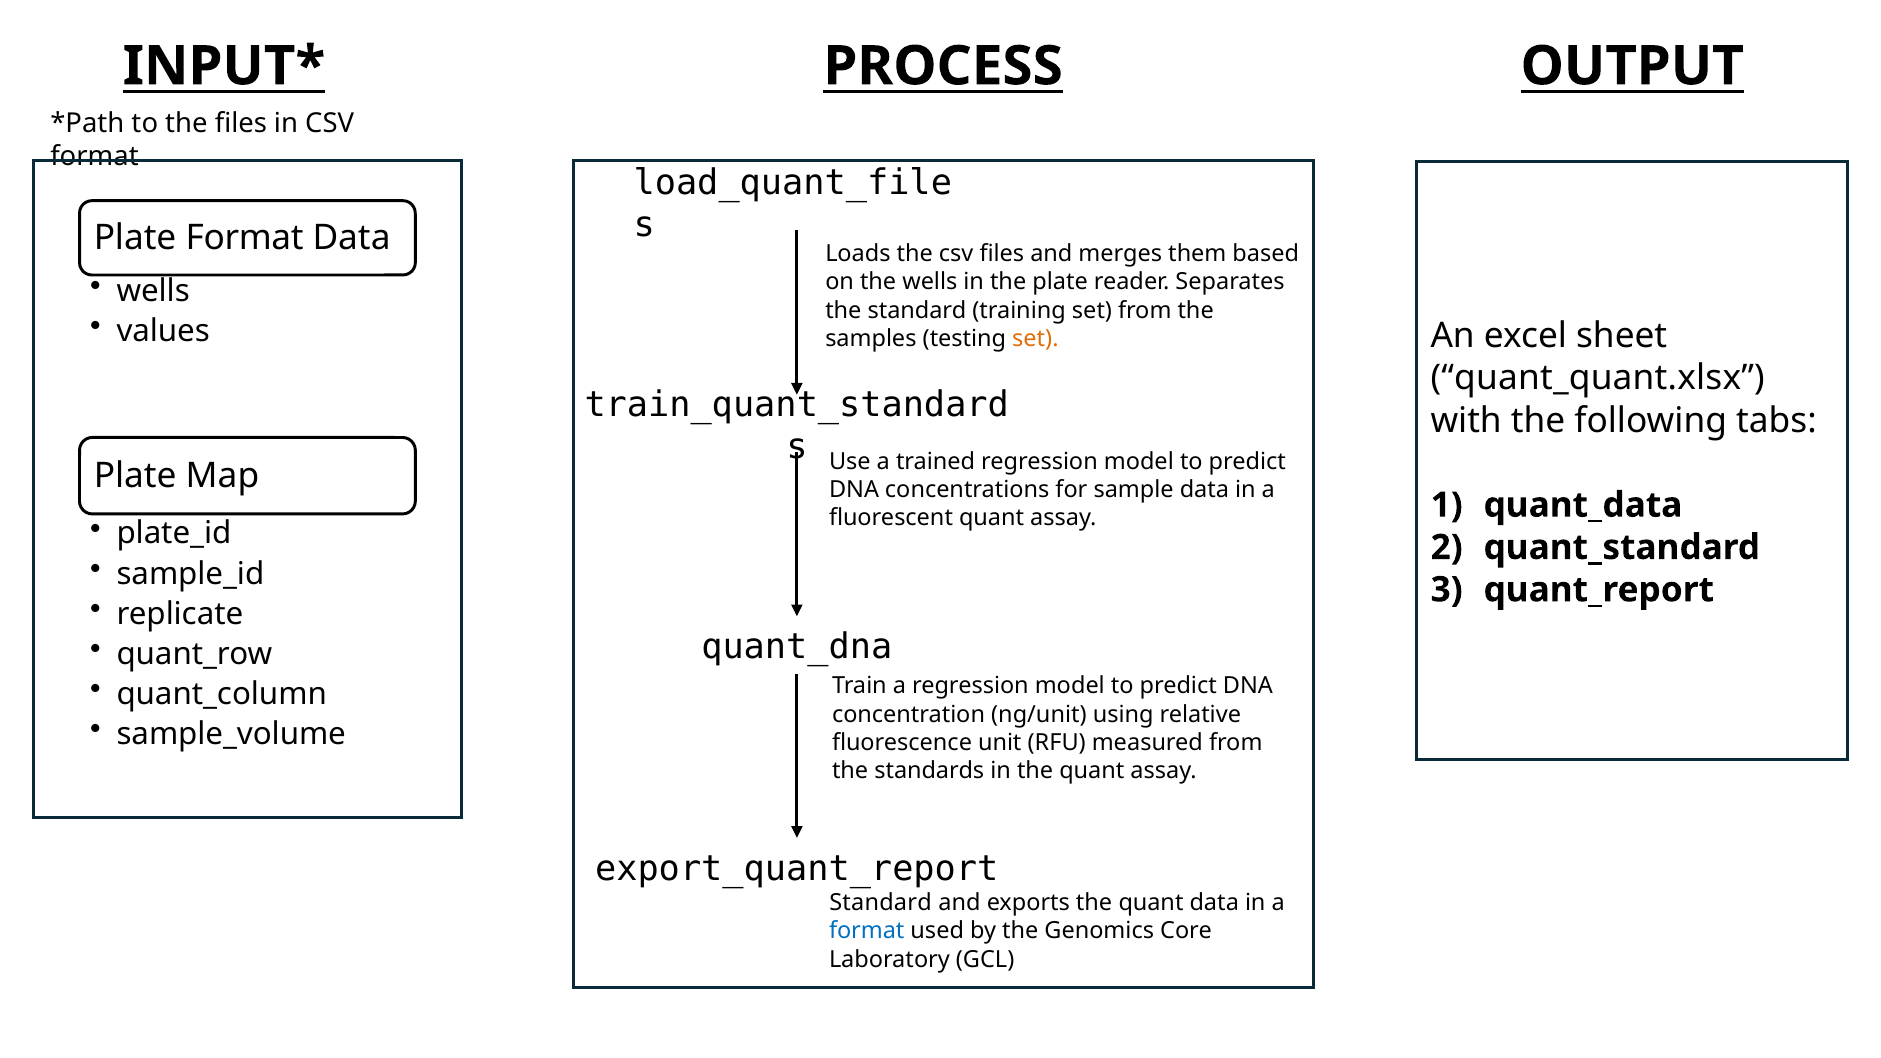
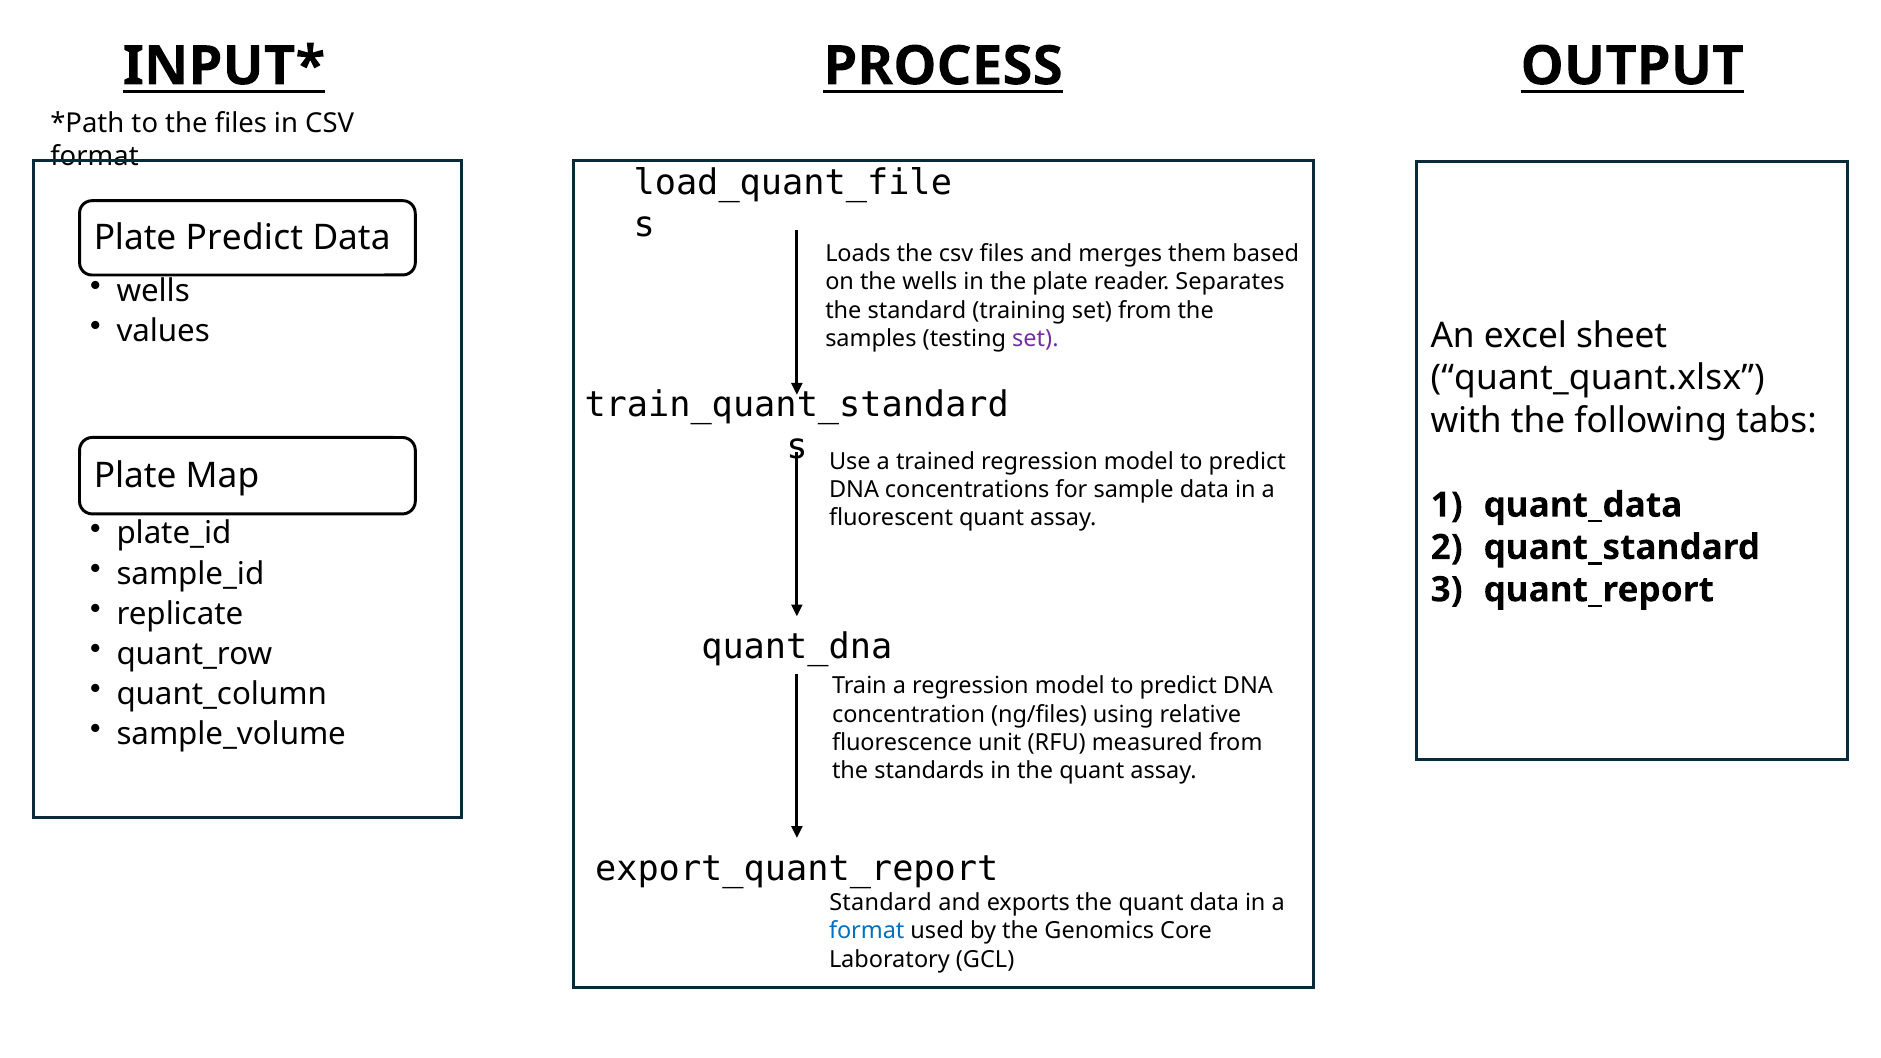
Plate Format: Format -> Predict (244, 238)
set colour: orange -> purple (1035, 339)
ng/unit: ng/unit -> ng/files (1039, 714)
